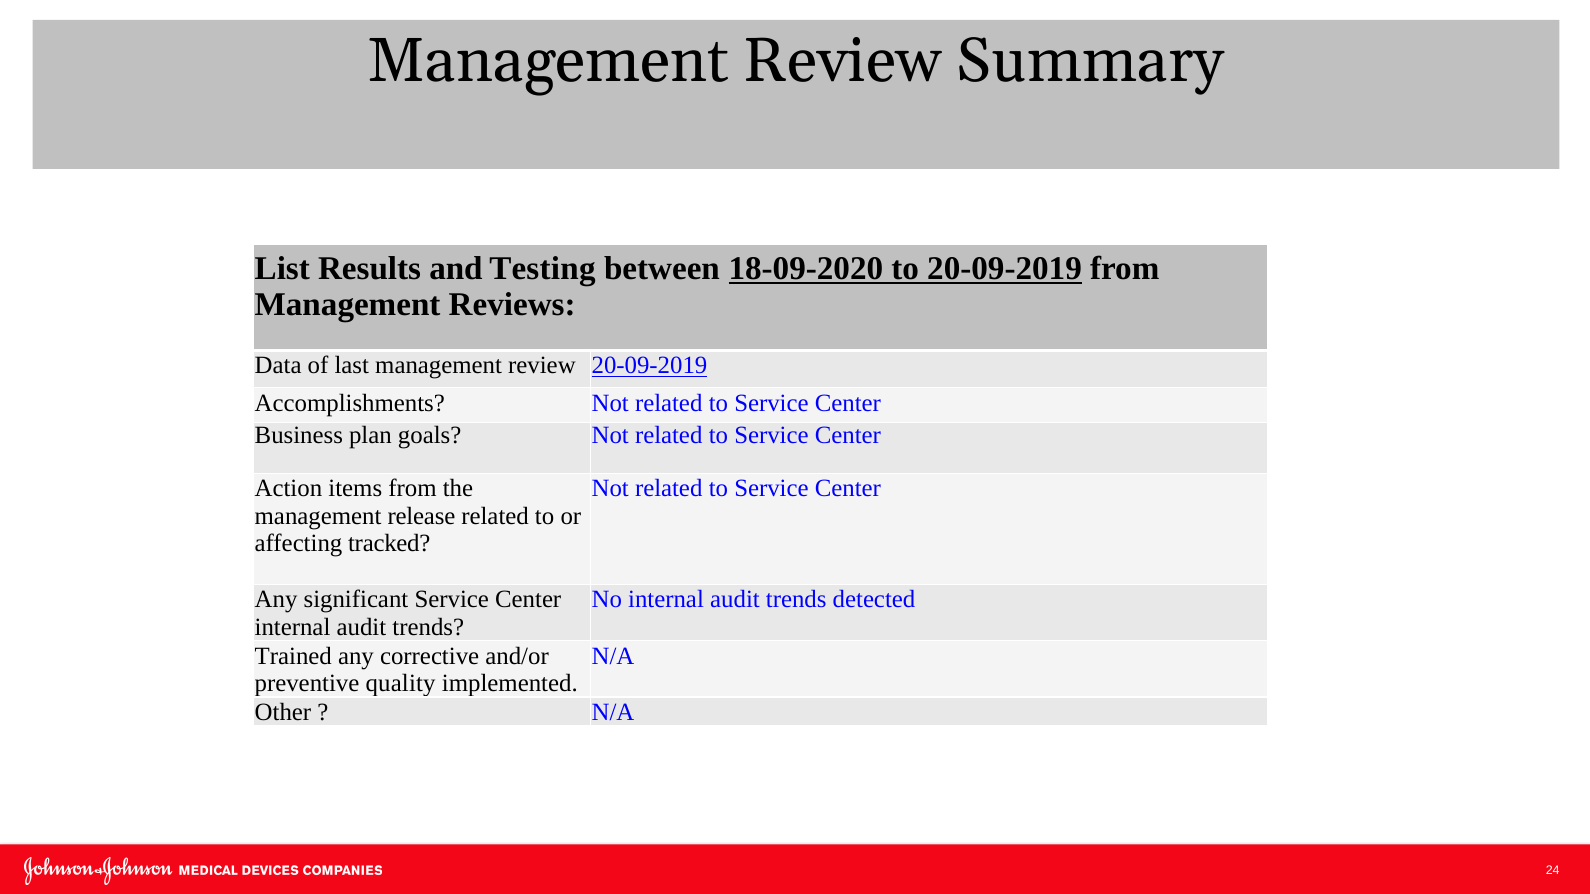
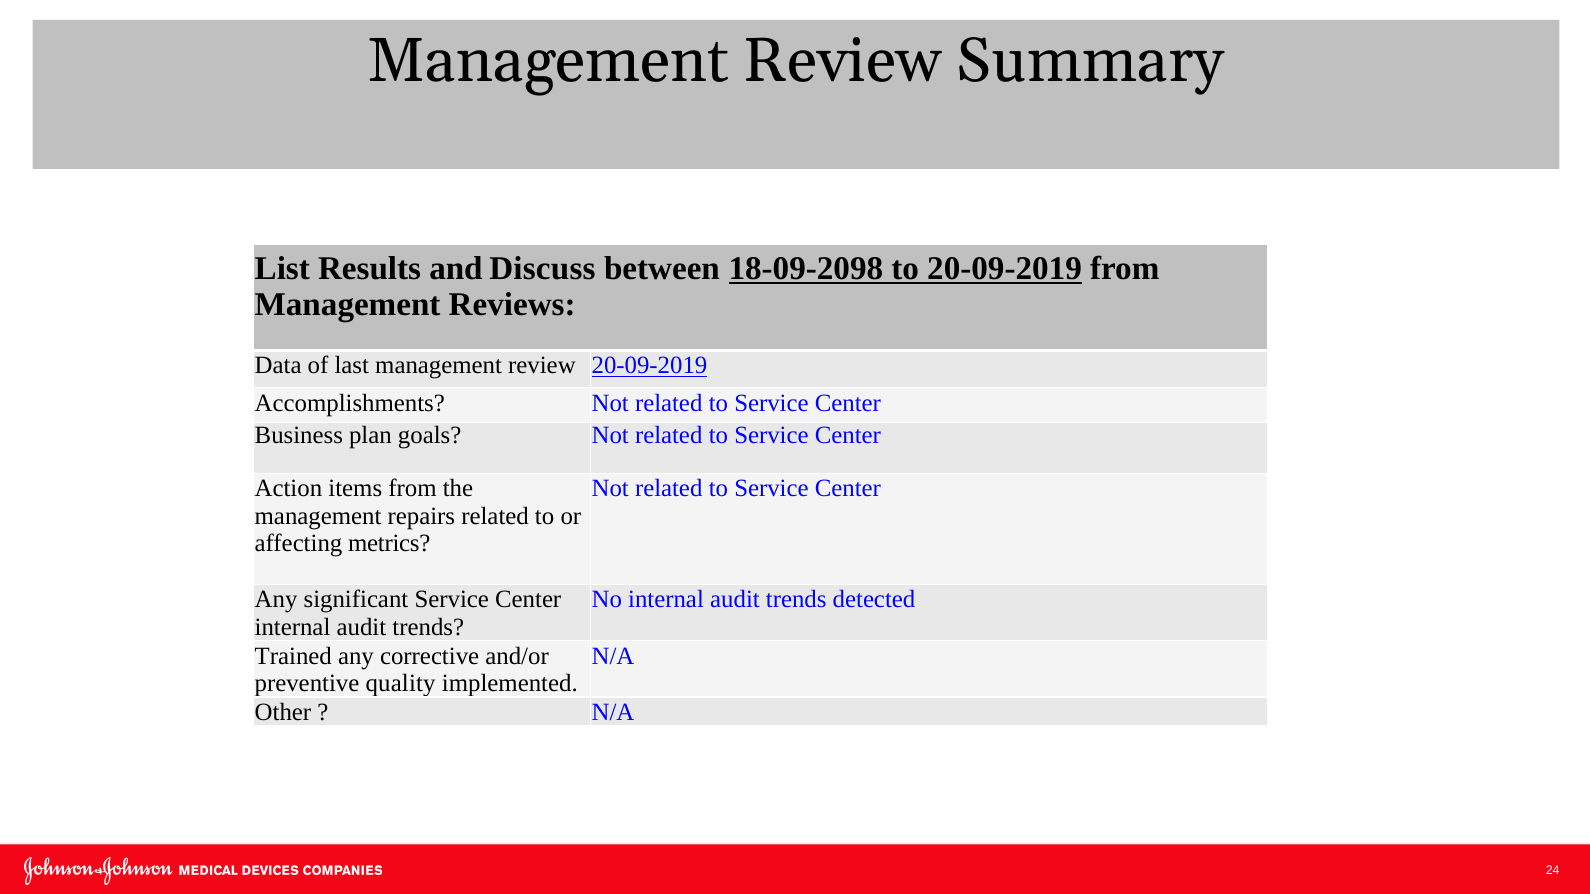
Testing: Testing -> Discuss (542, 268)
18-09-2020: 18-09-2020 -> 18-09-2098 (806, 268)
release: release -> repairs (421, 516)
tracked: tracked -> metrics (389, 544)
